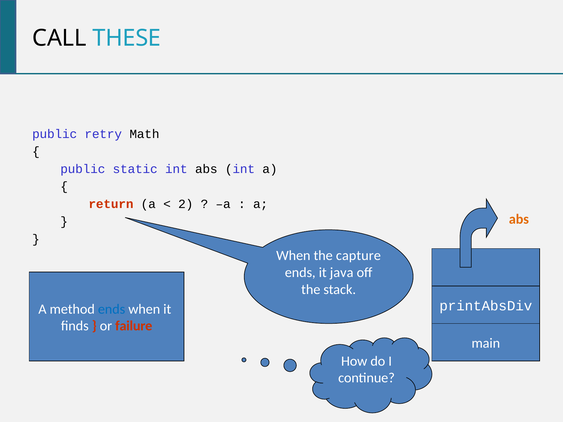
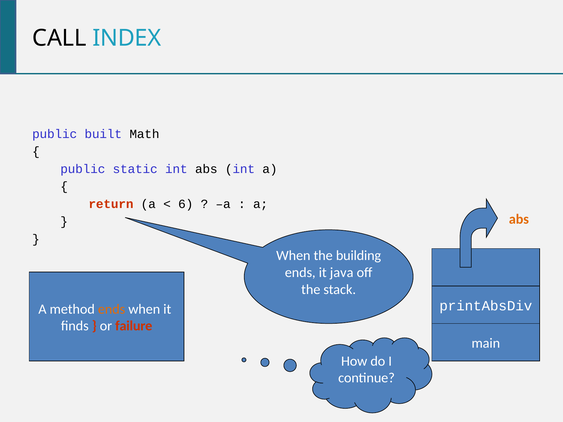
THESE: THESE -> INDEX (127, 38)
retry: retry -> built (103, 134)
2: 2 -> 6 (186, 204)
capture: capture -> building (359, 256)
ends colour: blue -> orange (112, 309)
